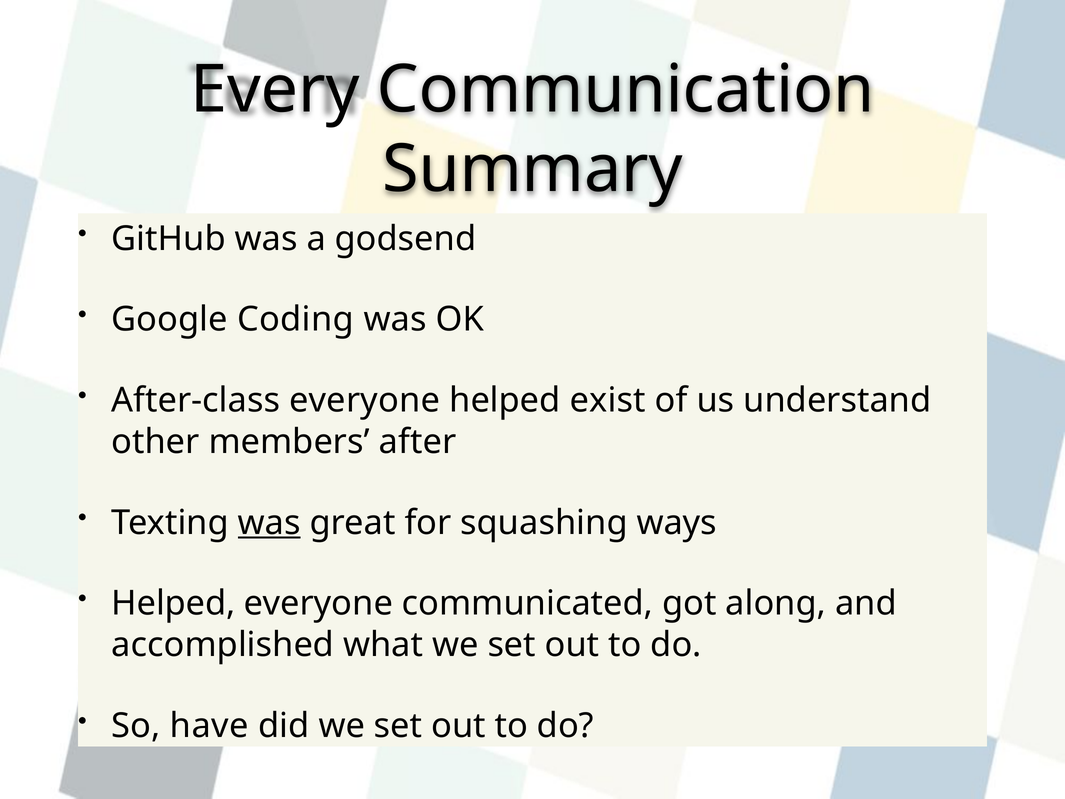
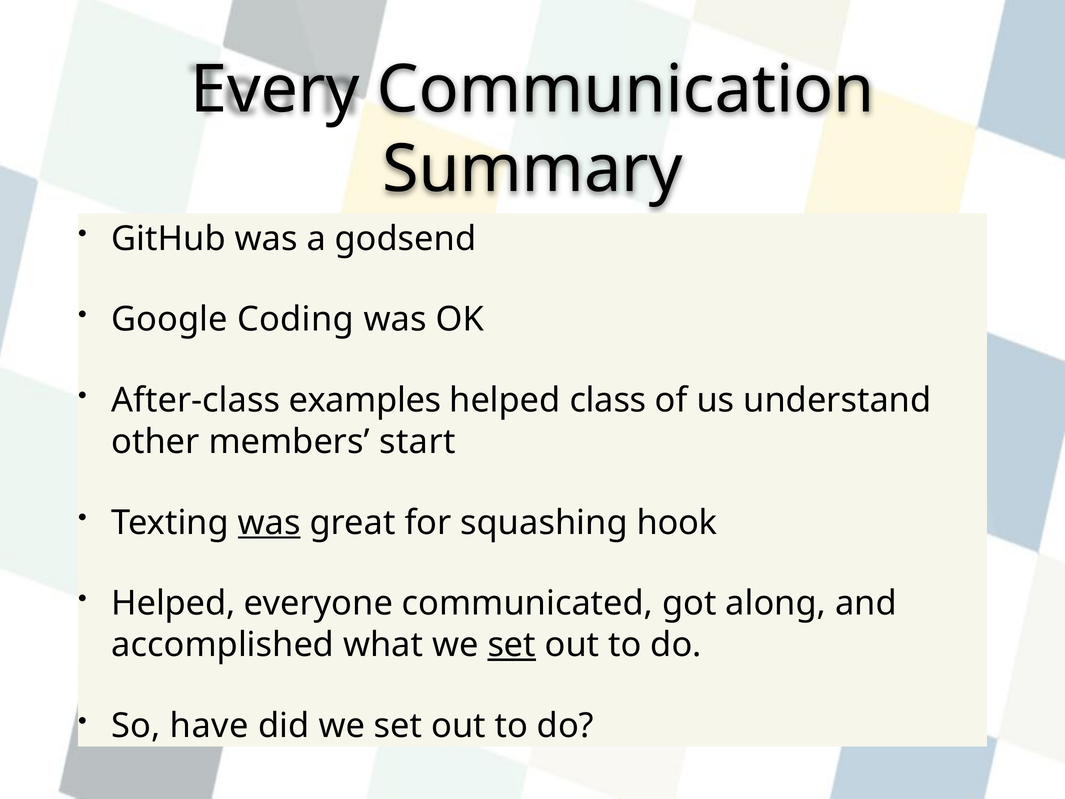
After-class everyone: everyone -> examples (365, 400)
exist: exist -> class (608, 400)
after: after -> start (417, 442)
ways: ways -> hook (677, 523)
set underline: none -> present (512, 645)
